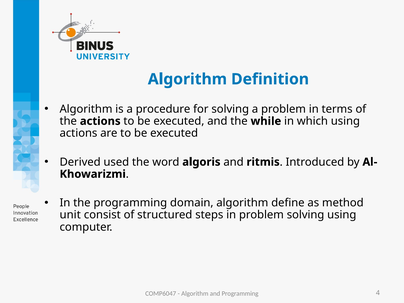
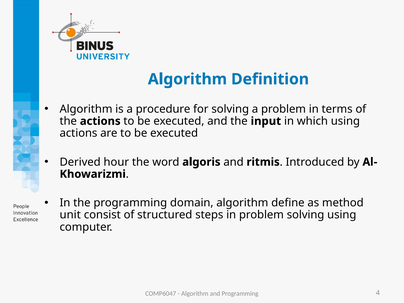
while: while -> input (266, 121)
used: used -> hour (116, 162)
